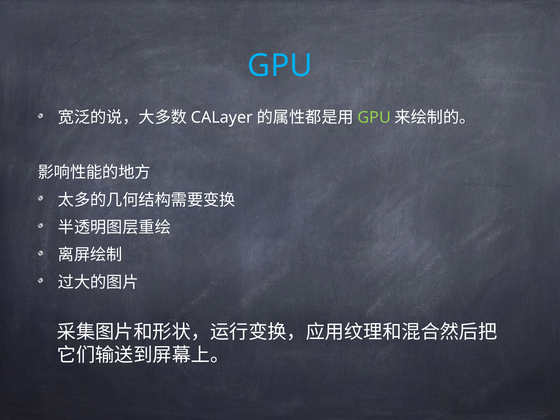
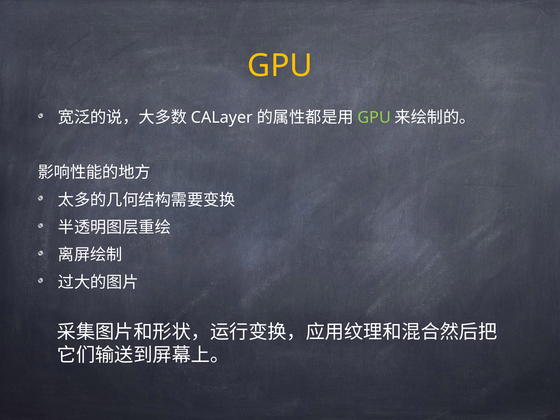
GPU colour: light blue -> yellow (280, 66)
